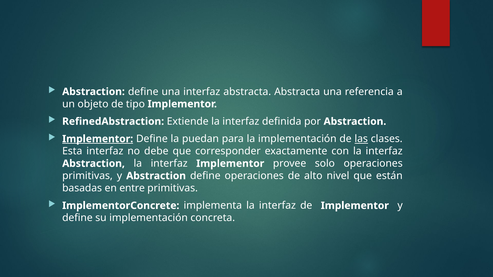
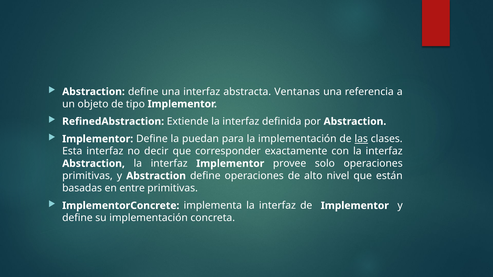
abstracta Abstracta: Abstracta -> Ventanas (297, 92)
Implementor underline: present -> none (98, 139)
debe: debe -> decir (156, 151)
